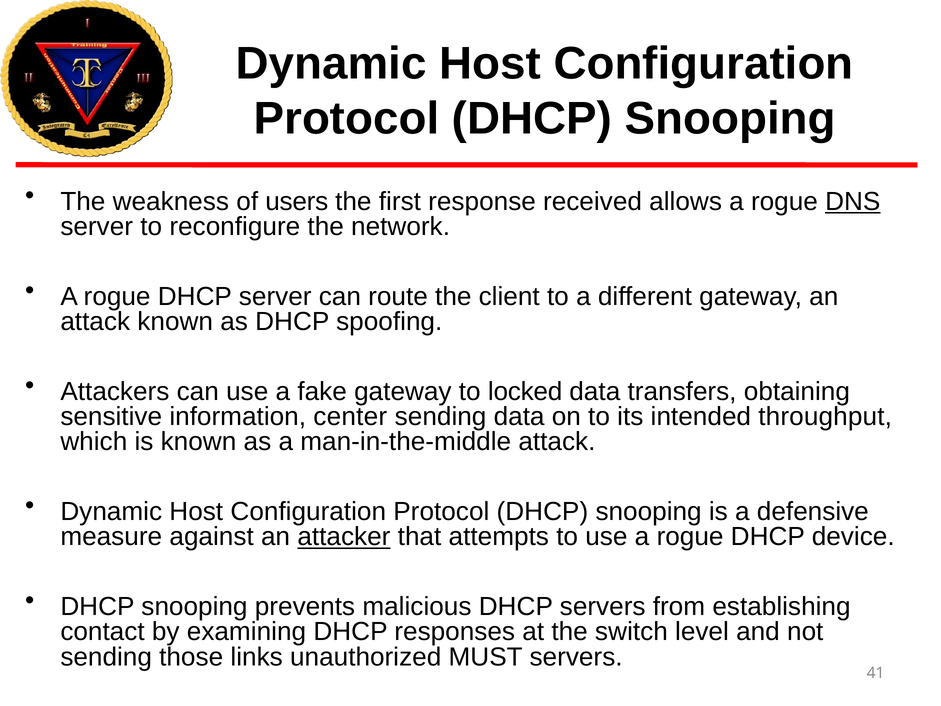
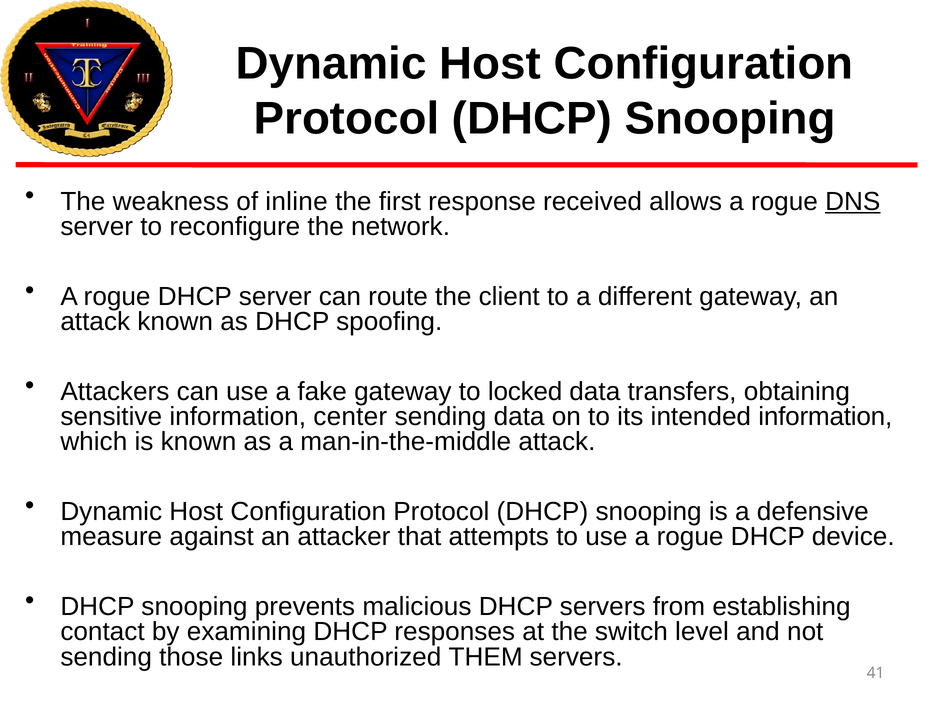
users: users -> inline (297, 202)
intended throughput: throughput -> information (825, 417)
attacker underline: present -> none (344, 537)
MUST: MUST -> THEM (486, 657)
